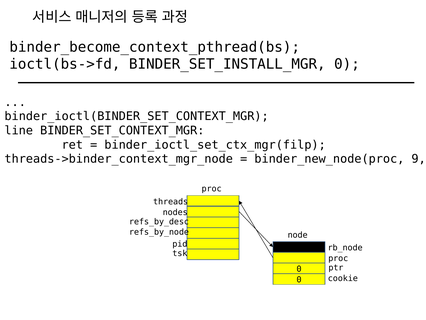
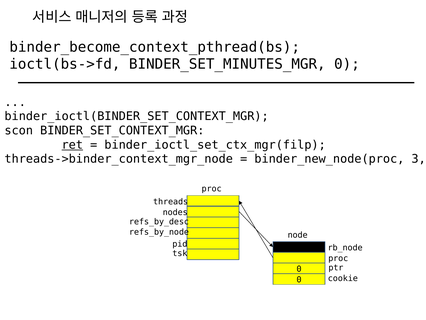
BINDER_SET_INSTALL_MGR: BINDER_SET_INSTALL_MGR -> BINDER_SET_MINUTES_MGR (227, 64)
line: line -> scon (19, 130)
ret underline: none -> present (72, 145)
9: 9 -> 3 (419, 159)
